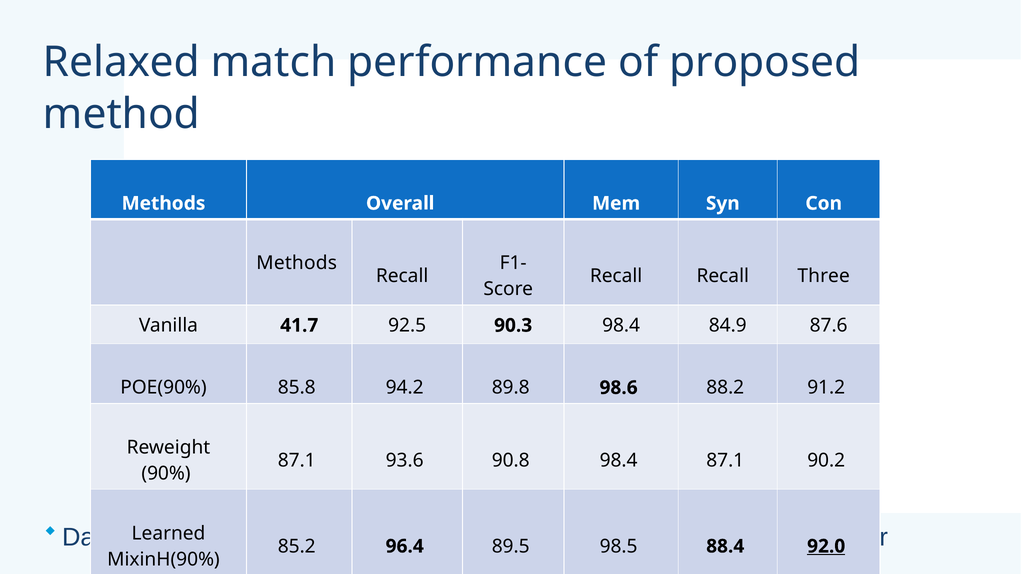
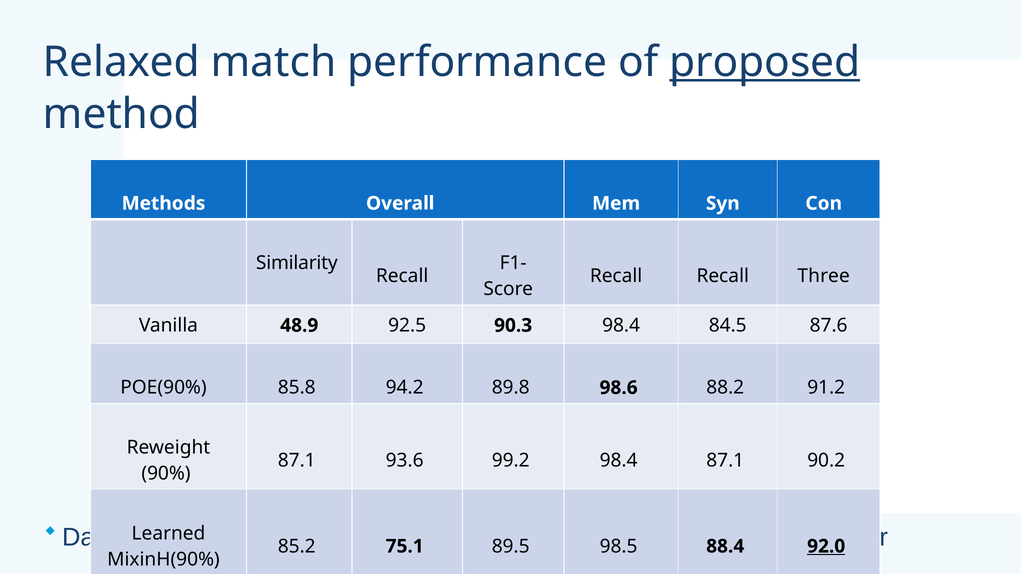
proposed underline: none -> present (765, 62)
Methods: Methods -> Similarity (297, 263)
41.7: 41.7 -> 48.9 (299, 326)
84.9: 84.9 -> 84.5 (728, 326)
90.8: 90.8 -> 99.2 (511, 461)
96.4: 96.4 -> 75.1 (405, 547)
